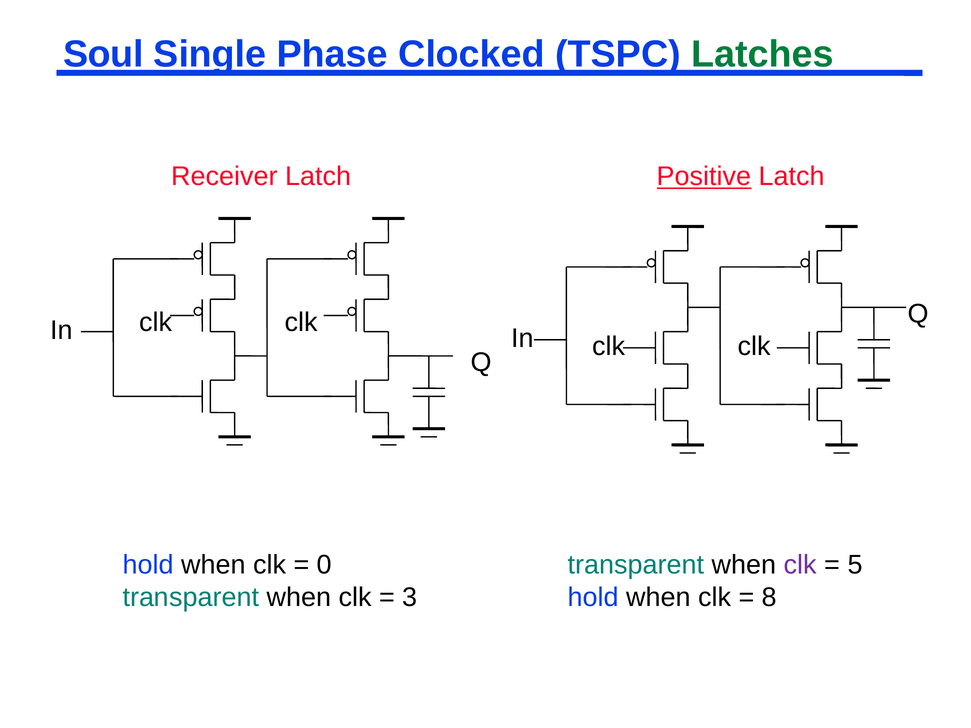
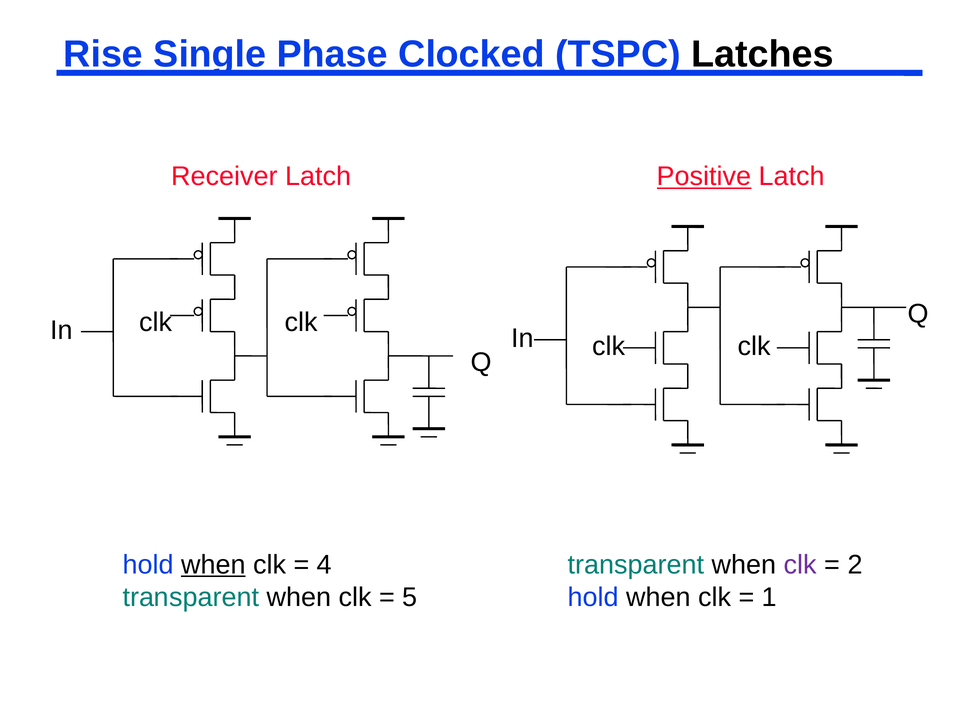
Soul: Soul -> Rise (103, 54)
Latches colour: green -> black (763, 54)
when underline: none -> present (213, 565)
0: 0 -> 4 (324, 565)
5: 5 -> 2 (855, 565)
3: 3 -> 5 (410, 597)
8: 8 -> 1 (769, 597)
